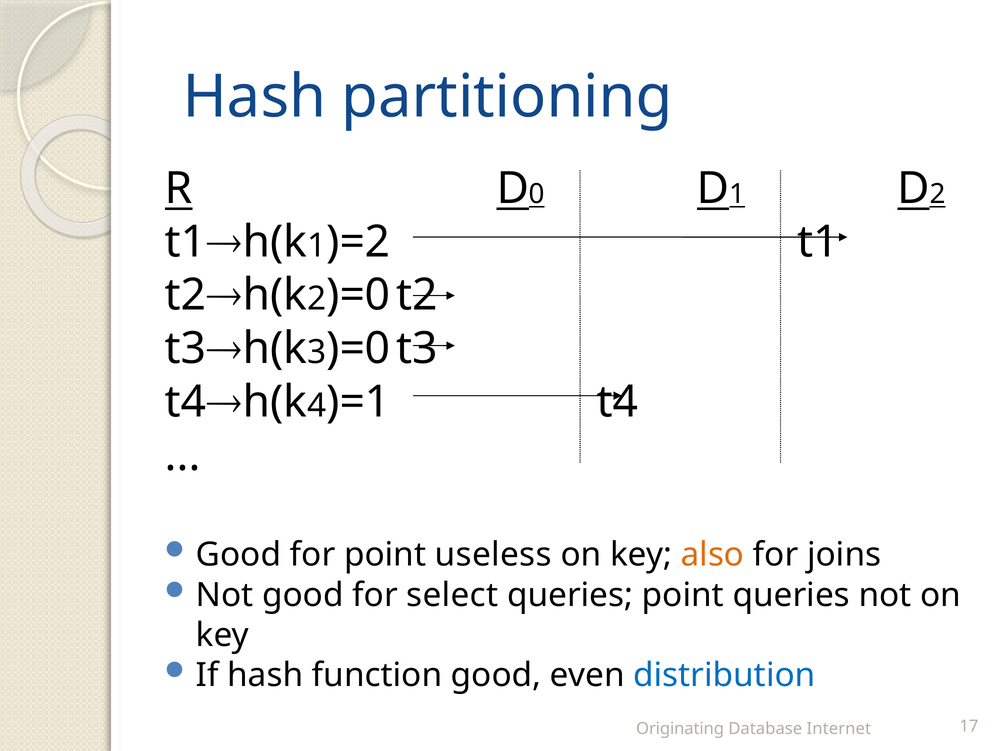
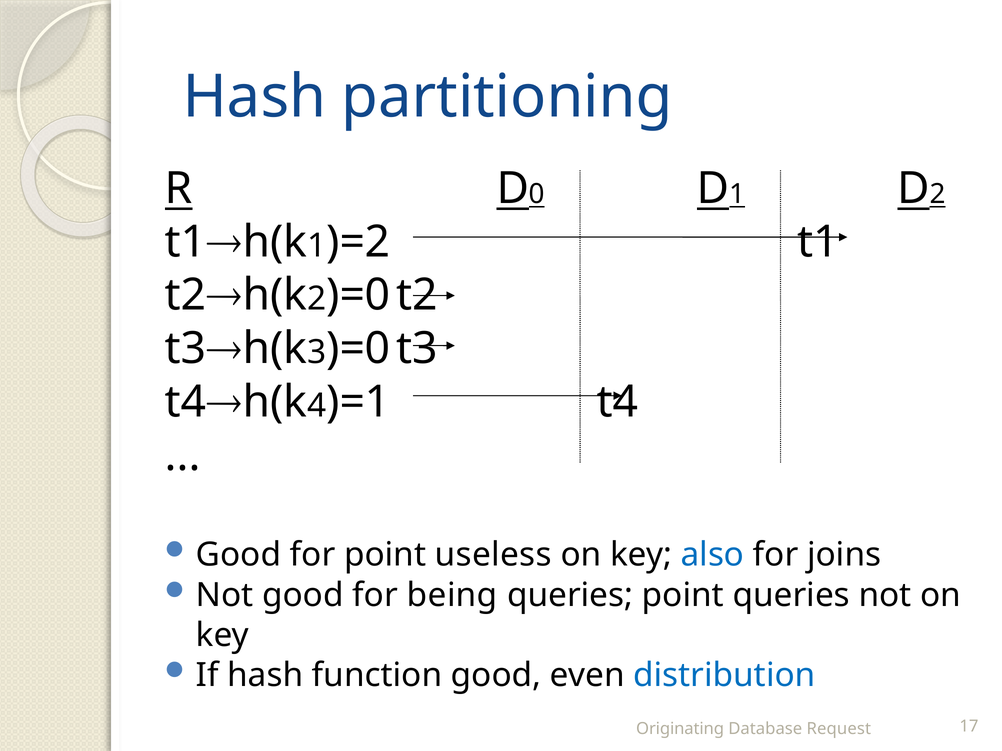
also colour: orange -> blue (712, 555)
select: select -> being (452, 595)
Internet: Internet -> Request (839, 729)
